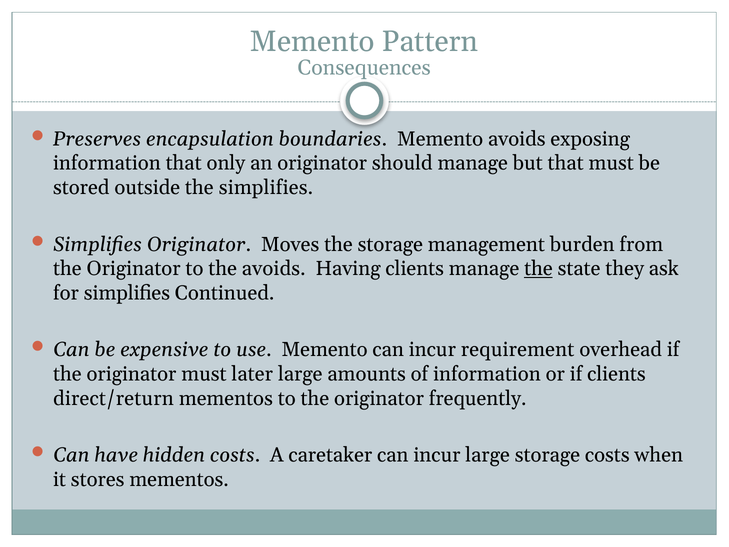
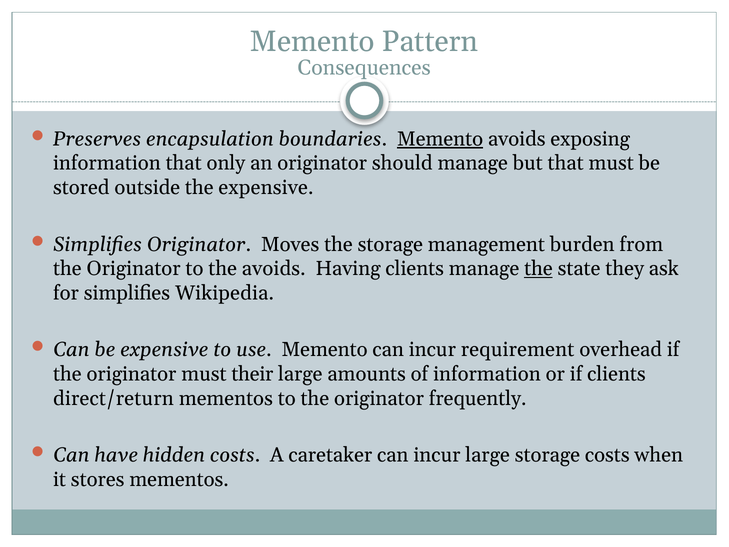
Memento underline: none -> present (440, 139)
the simplifies: simplifies -> expensive (266, 188)
Continued: Continued -> Wikipedia (225, 293)
later: later -> their (252, 374)
